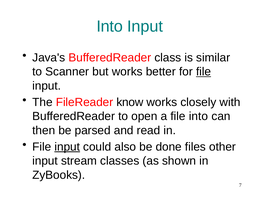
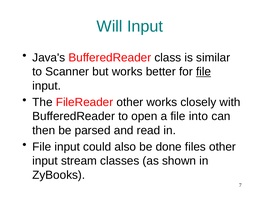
Into: Into -> Will (110, 26)
FileReader know: know -> other (130, 102)
input underline: present -> none (67, 147)
